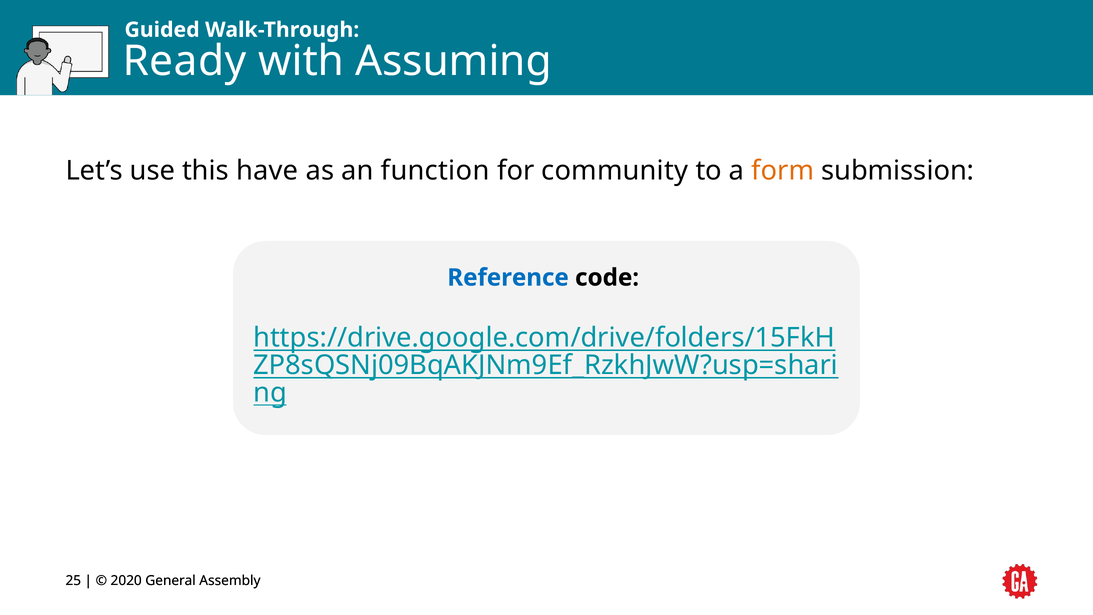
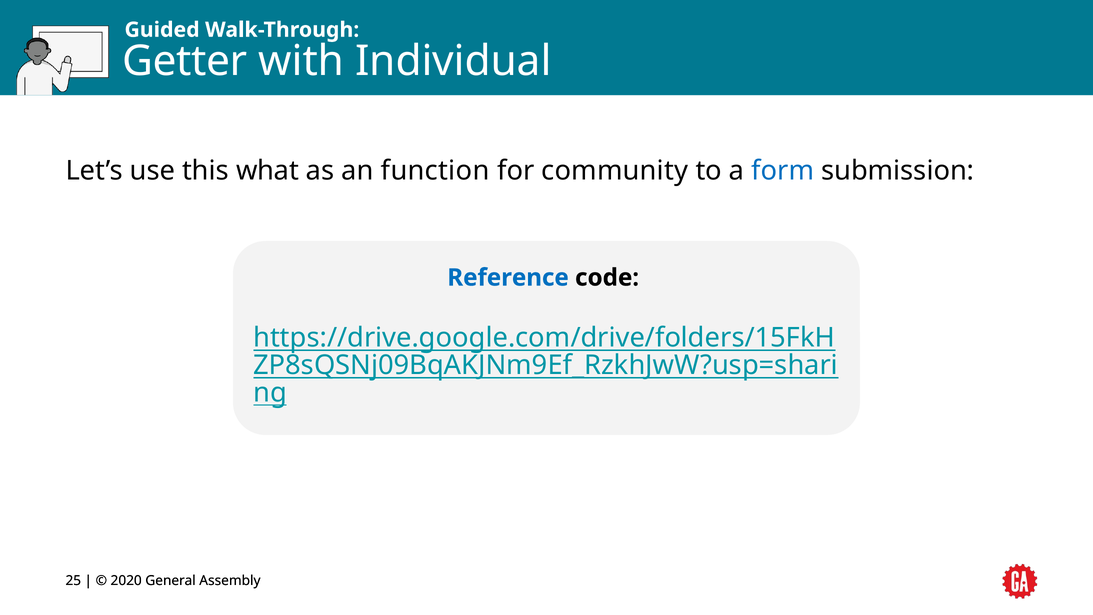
Ready: Ready -> Getter (185, 61)
Assuming: Assuming -> Individual (453, 61)
have: have -> what (267, 171)
form colour: orange -> blue (783, 171)
